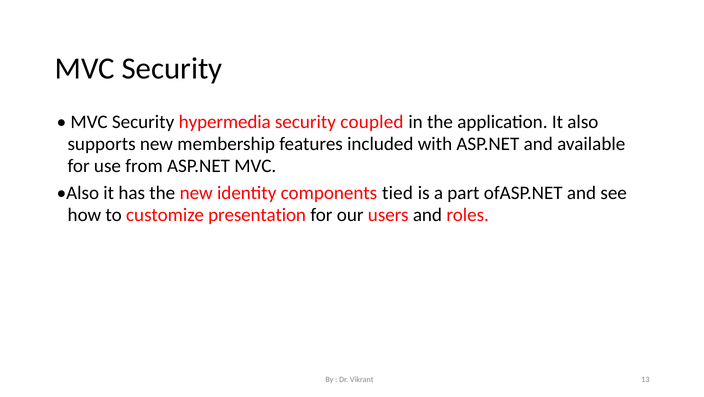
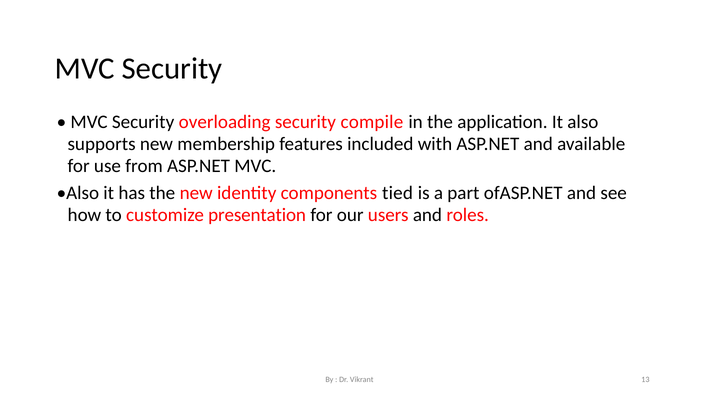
hypermedia: hypermedia -> overloading (225, 122)
coupled: coupled -> compile (372, 122)
